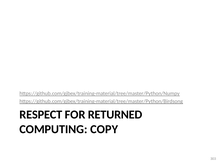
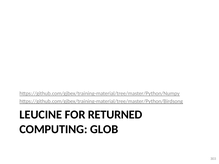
RESPECT: RESPECT -> LEUCINE (41, 115)
COPY: COPY -> GLOB (104, 129)
